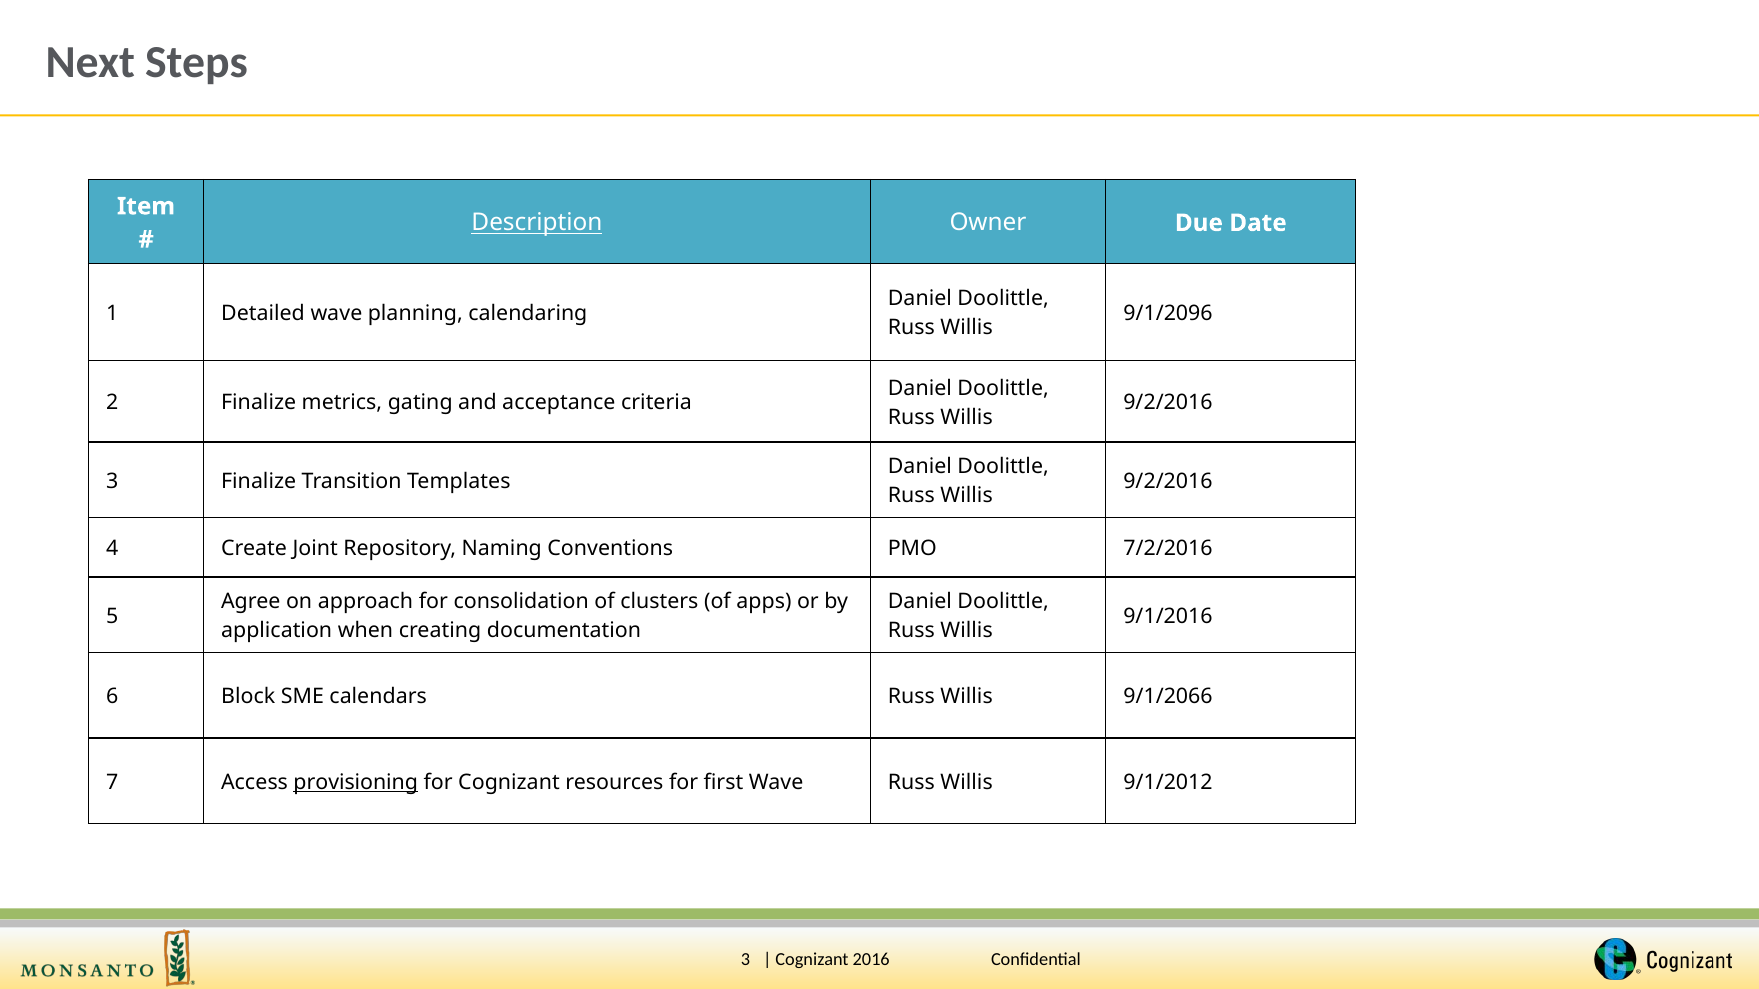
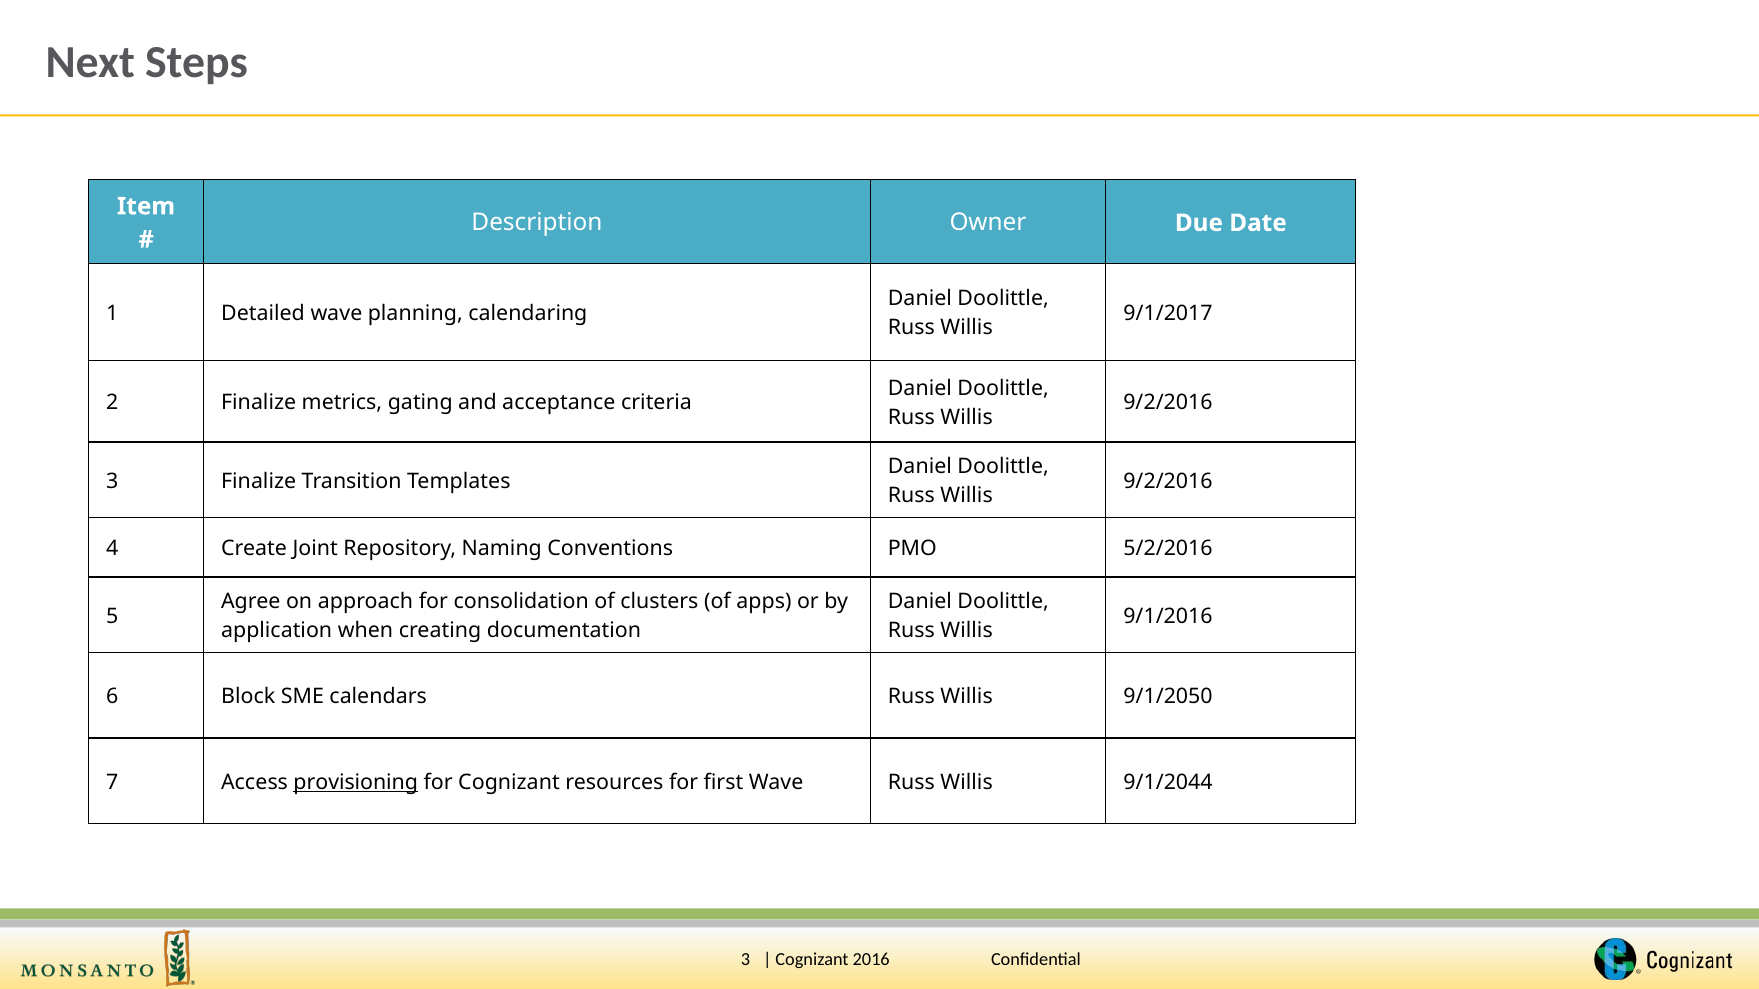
Description underline: present -> none (537, 223)
9/1/2096: 9/1/2096 -> 9/1/2017 (1168, 313)
7/2/2016: 7/2/2016 -> 5/2/2016 (1168, 549)
9/1/2066: 9/1/2066 -> 9/1/2050 (1168, 697)
9/1/2012: 9/1/2012 -> 9/1/2044 (1168, 782)
